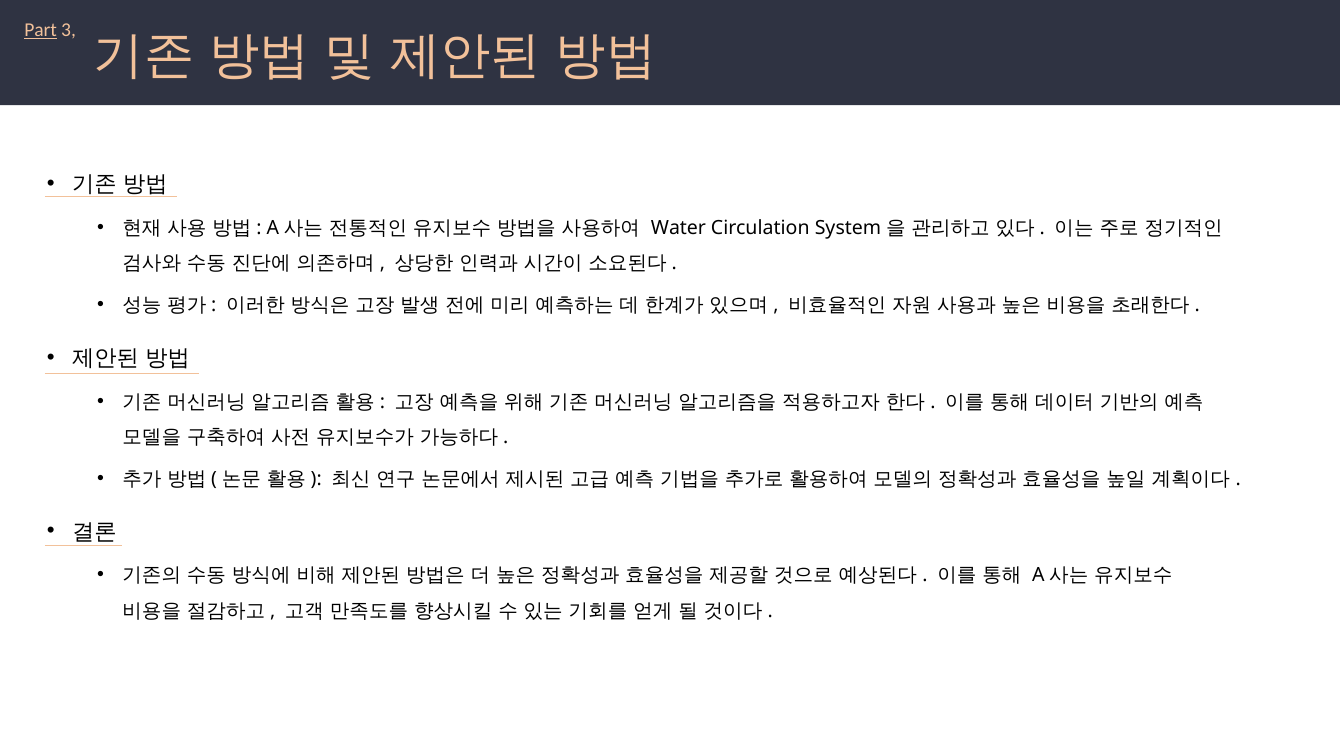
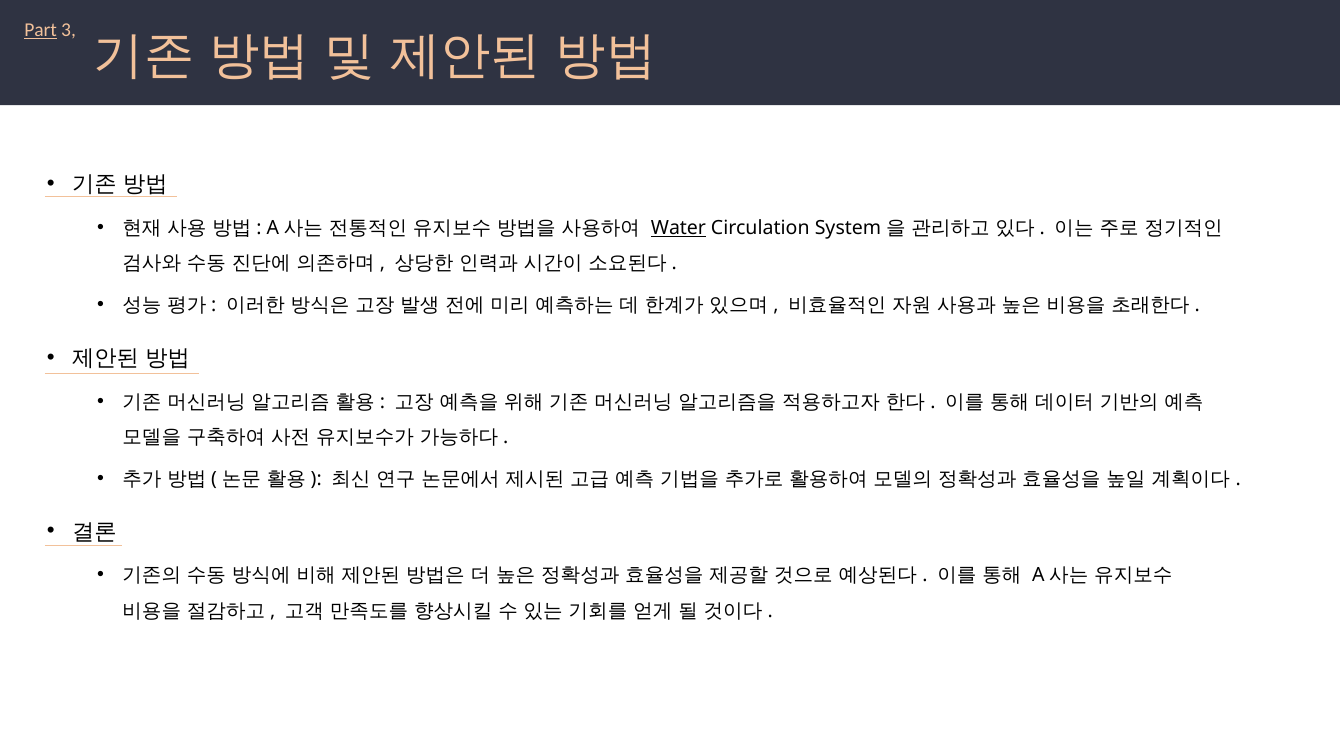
Water underline: none -> present (678, 228)
